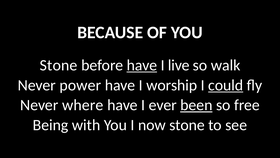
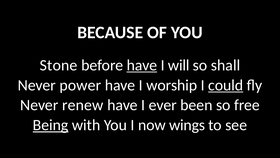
live: live -> will (179, 65)
walk: walk -> shall (226, 65)
where: where -> renew (83, 105)
been underline: present -> none (196, 105)
Being underline: none -> present (51, 125)
now stone: stone -> wings (187, 125)
